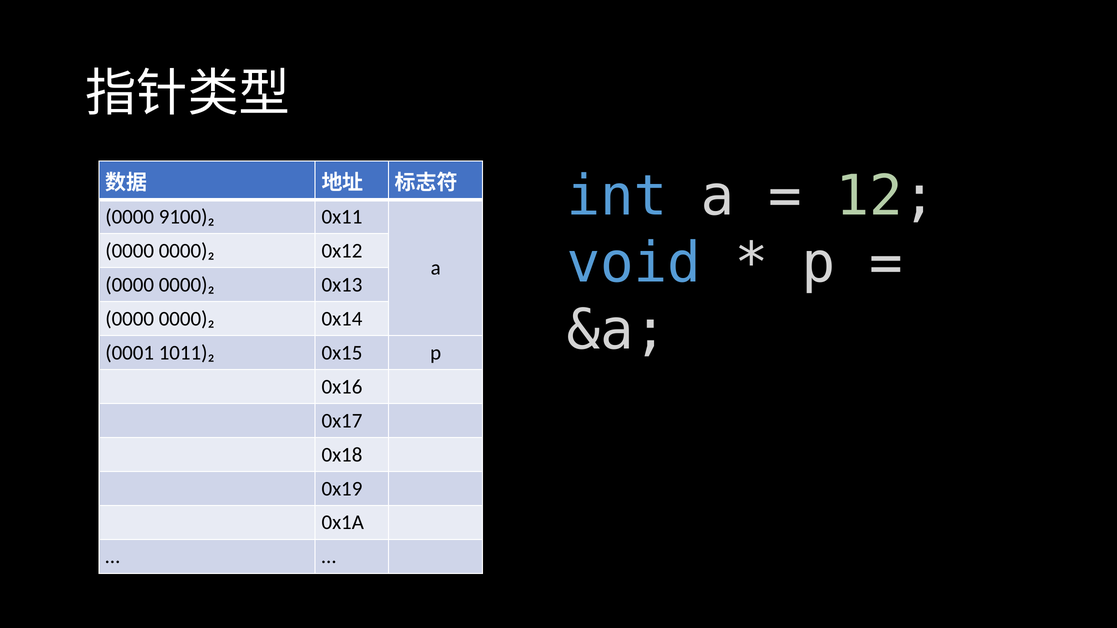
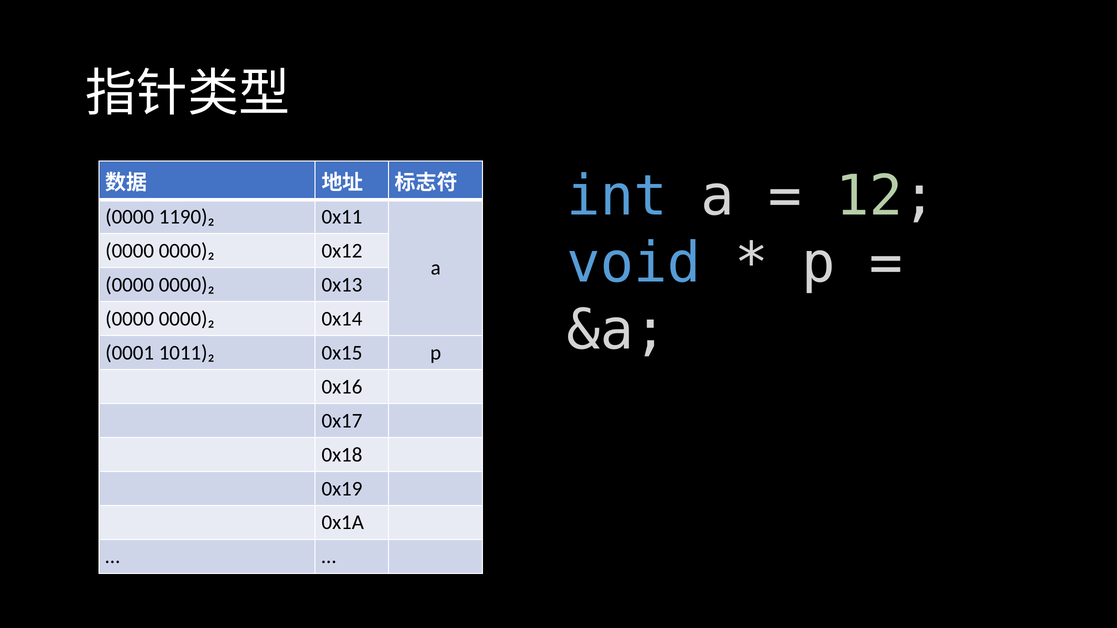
9100)₂: 9100)₂ -> 1190)₂ (187, 217)
